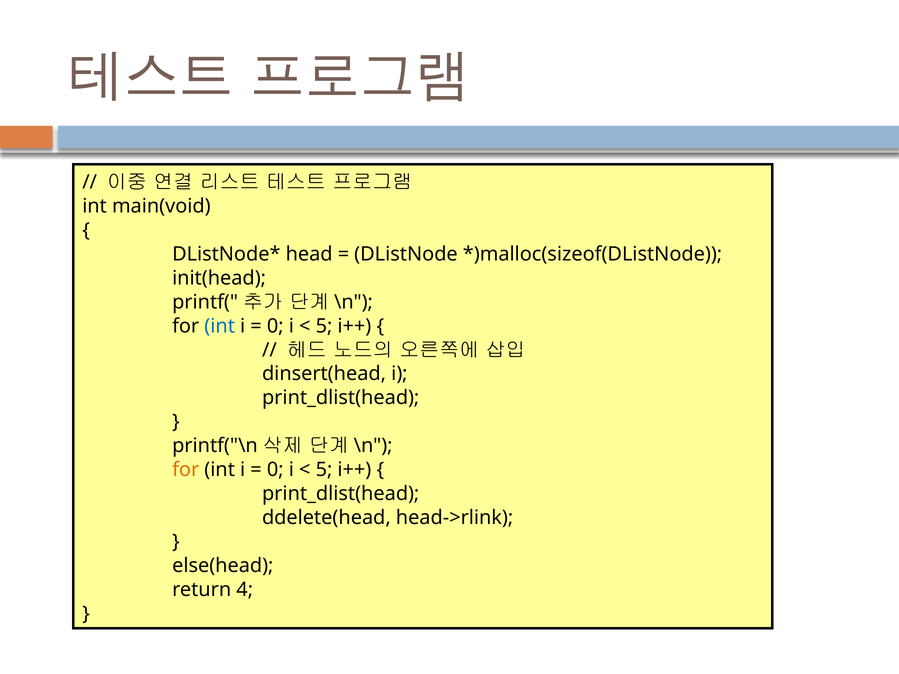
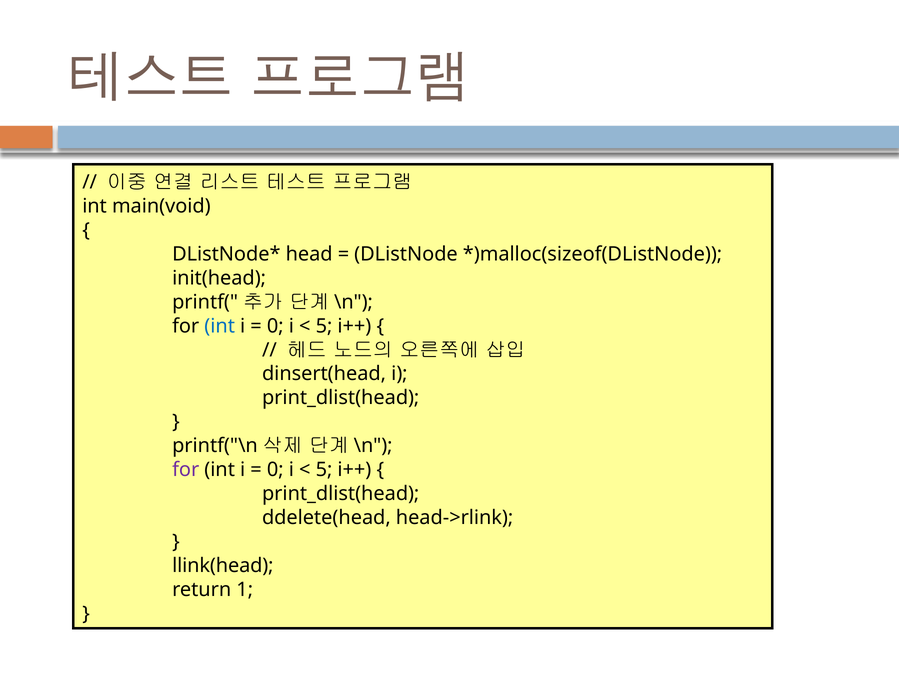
for colour: orange -> purple (186, 470)
else(head: else(head -> llink(head (223, 566)
4: 4 -> 1 (245, 590)
